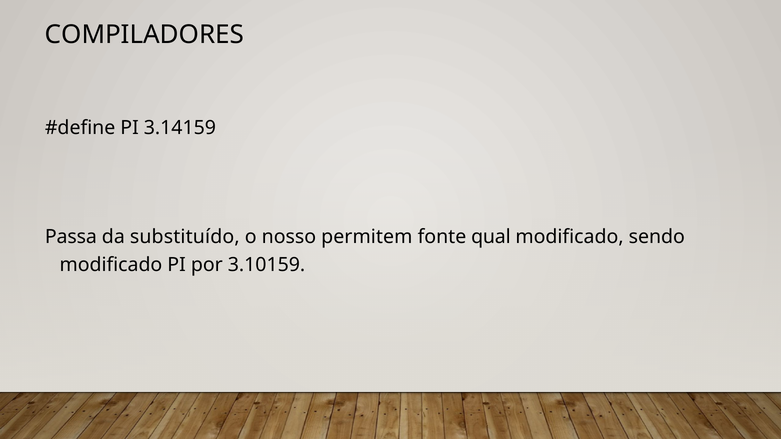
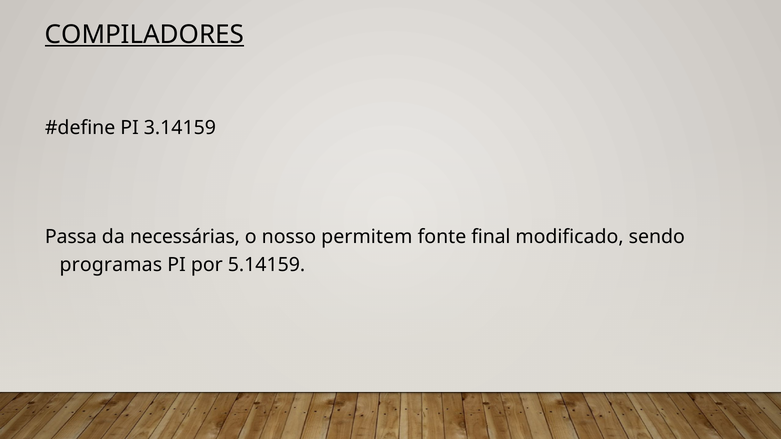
COMPILADORES underline: none -> present (144, 34)
substituído: substituído -> necessárias (185, 237)
qual: qual -> final (491, 237)
modificado: modificado -> programas (111, 265)
3.10159: 3.10159 -> 5.14159 (267, 265)
